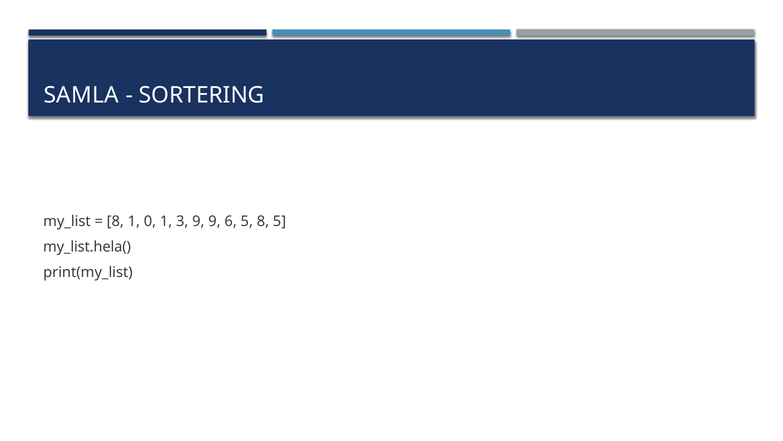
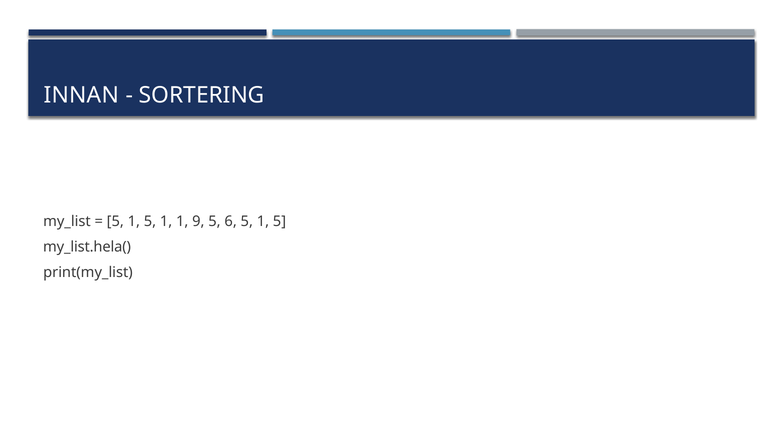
SAMLA: SAMLA -> INNAN (81, 95)
8: 8 -> 5 (115, 221)
0: 0 -> 5 (150, 221)
1 3: 3 -> 1 (182, 221)
9 9: 9 -> 5 (215, 221)
6 5 8: 8 -> 1 (263, 221)
